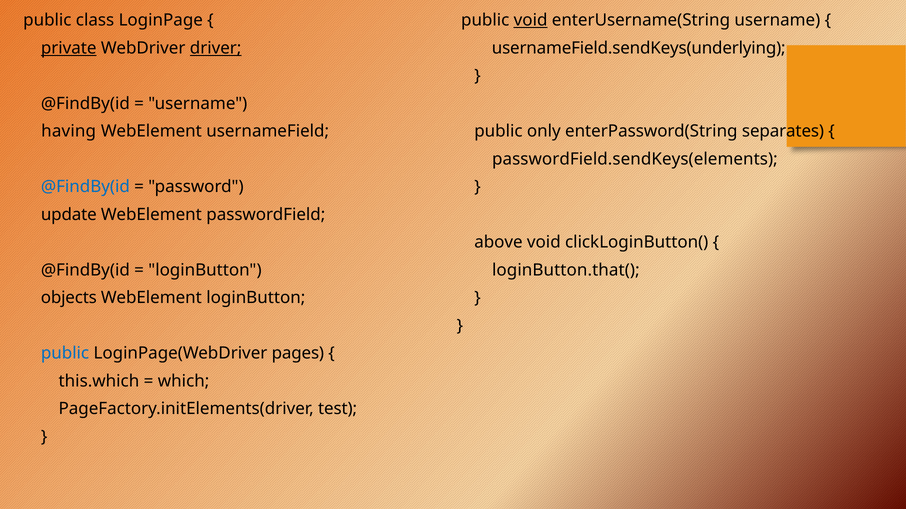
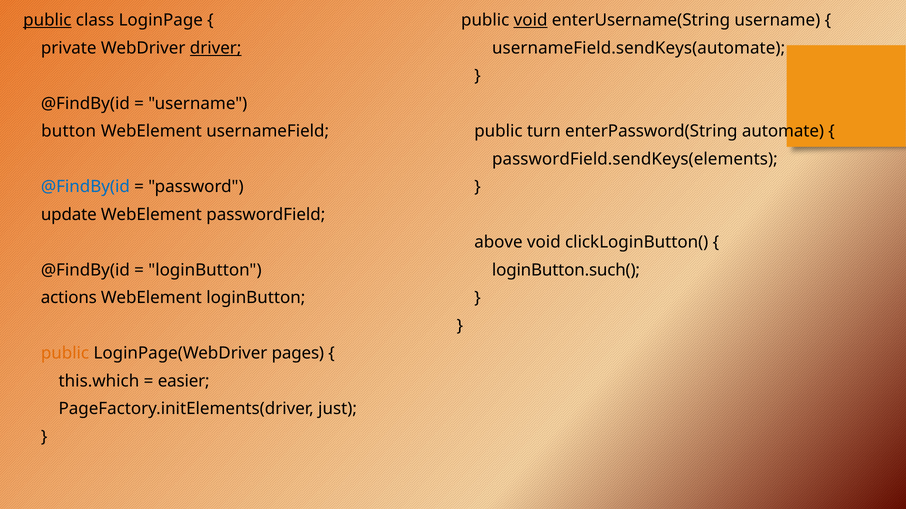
public underline: none -> present (47, 20)
private underline: present -> none (69, 48)
usernameField.sendKeys(underlying: usernameField.sendKeys(underlying -> usernameField.sendKeys(automate (639, 48)
having: having -> button (69, 131)
only: only -> turn (544, 131)
separates: separates -> automate (783, 131)
loginButton.that(: loginButton.that( -> loginButton.such( (566, 270)
objects: objects -> actions (69, 298)
public colour: blue -> orange (65, 354)
which: which -> easier (184, 382)
test: test -> just (338, 409)
